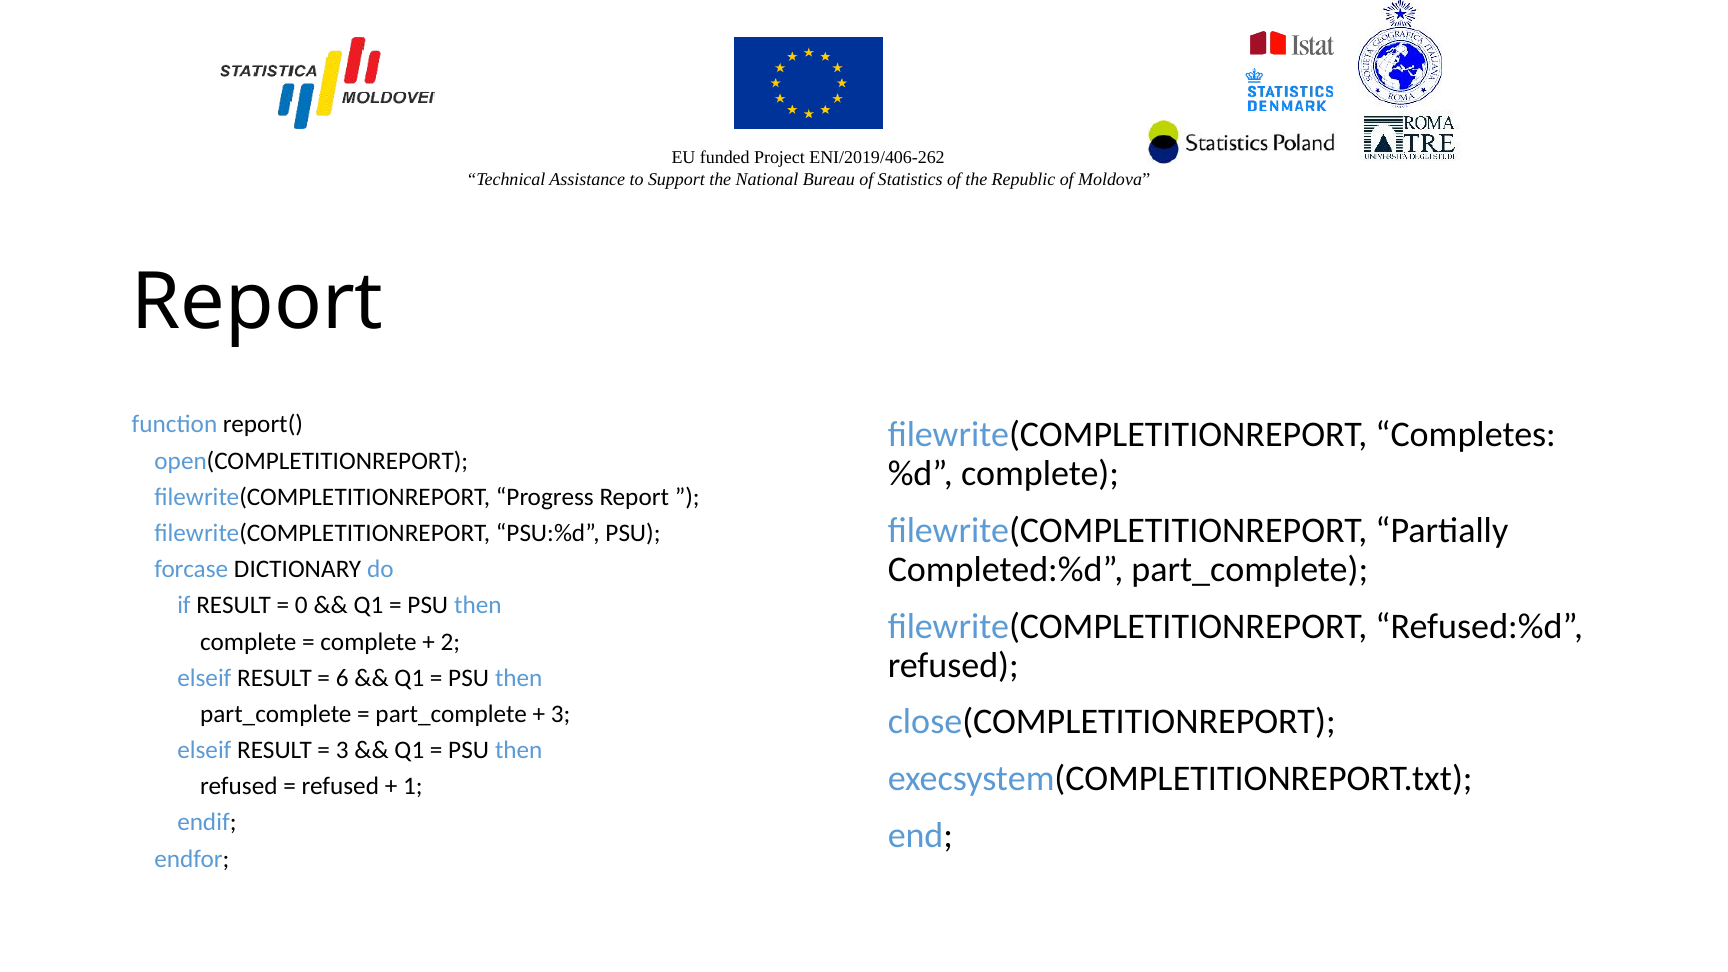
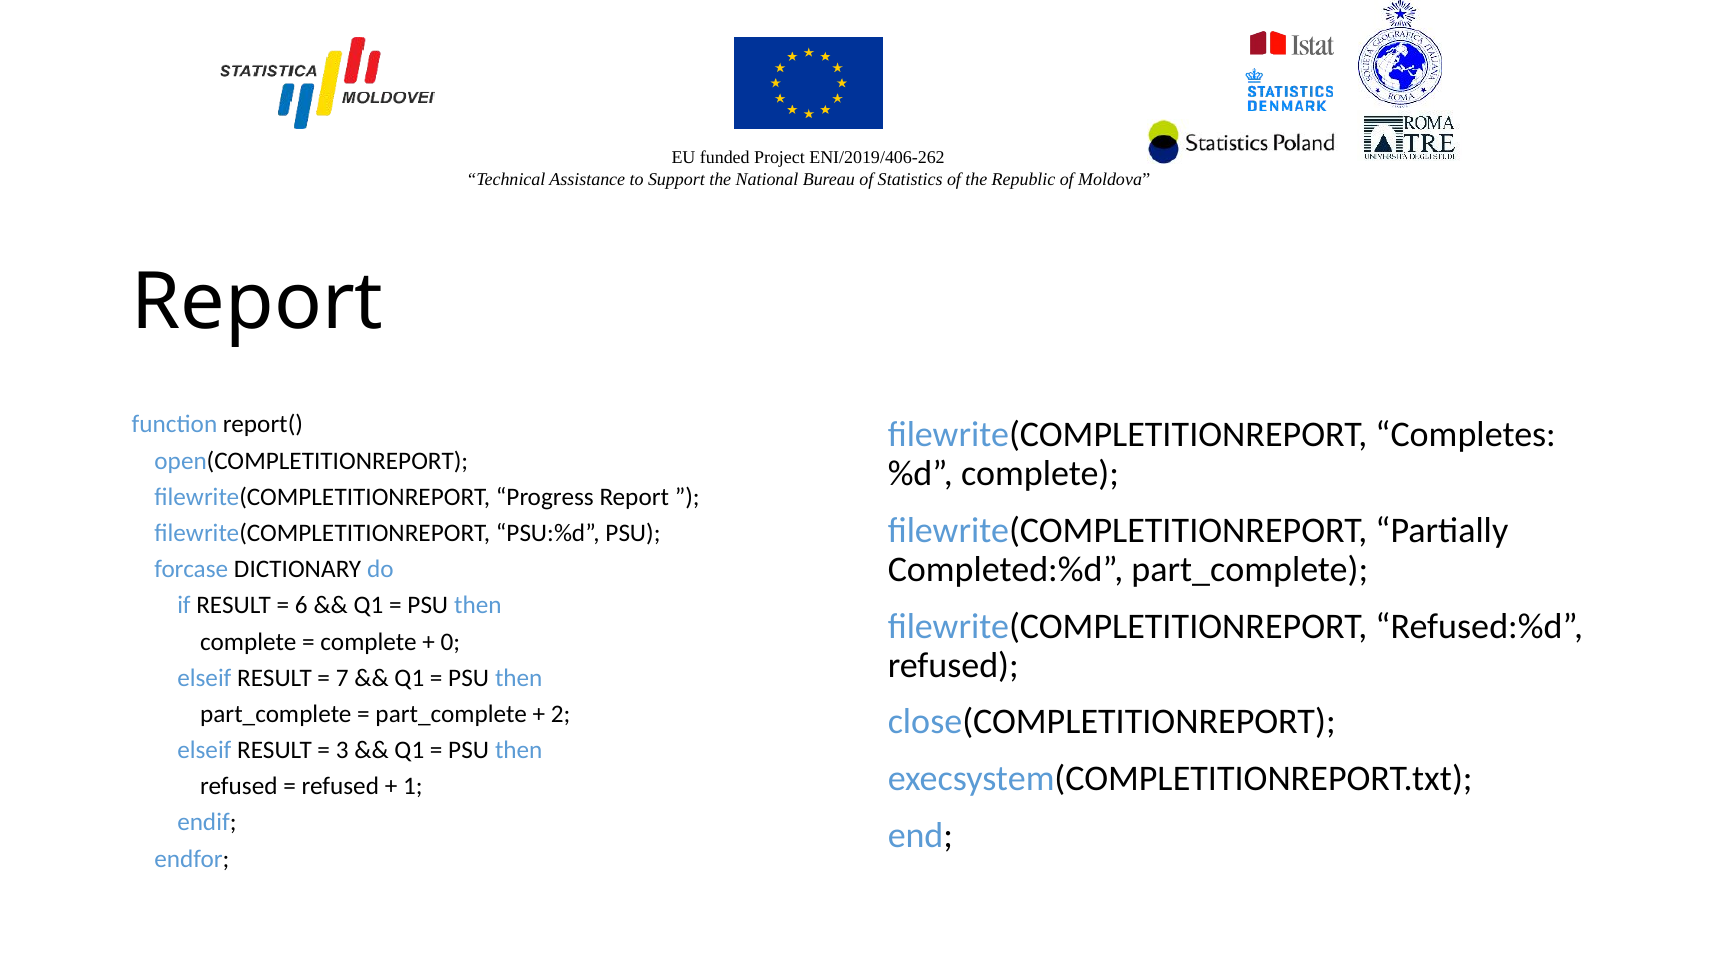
0: 0 -> 6 (301, 606)
2: 2 -> 0 (450, 642)
6: 6 -> 7 (342, 678)
3: 3 -> 2 (561, 714)
